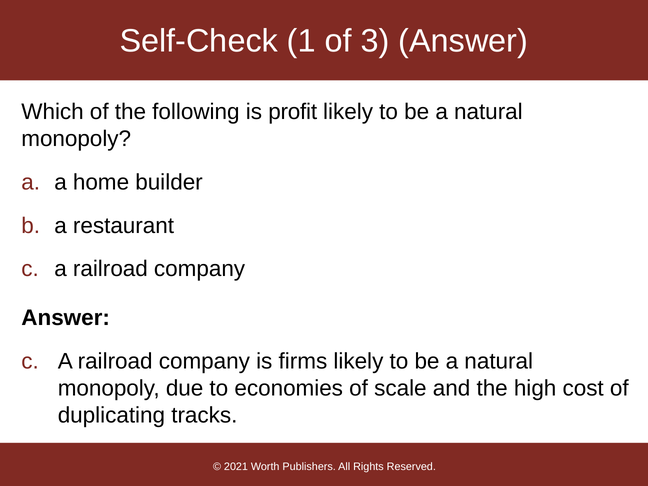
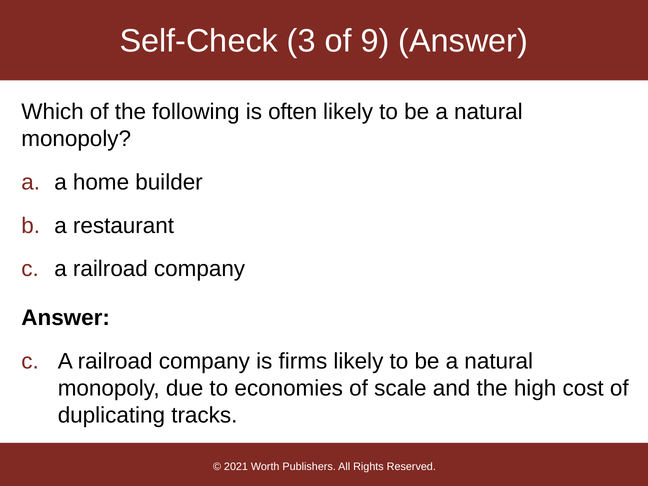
1: 1 -> 3 (301, 41)
3: 3 -> 9 (375, 41)
profit: profit -> often (293, 112)
